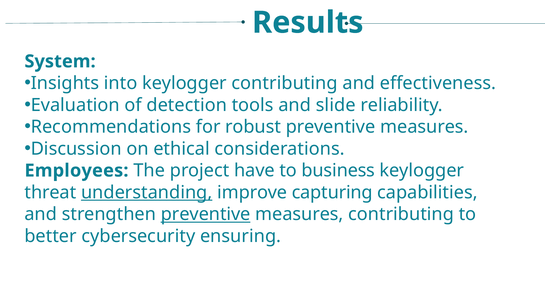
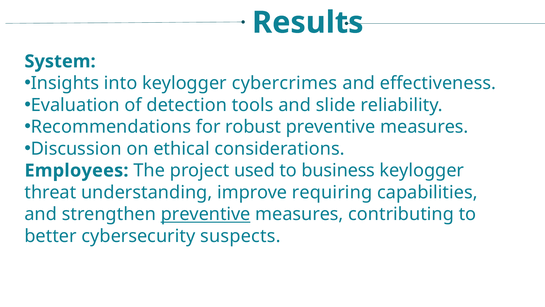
keylogger contributing: contributing -> cybercrimes (285, 83)
have: have -> used (254, 170)
understanding underline: present -> none (147, 192)
capturing: capturing -> requiring (332, 192)
ensuring: ensuring -> suspects (240, 236)
